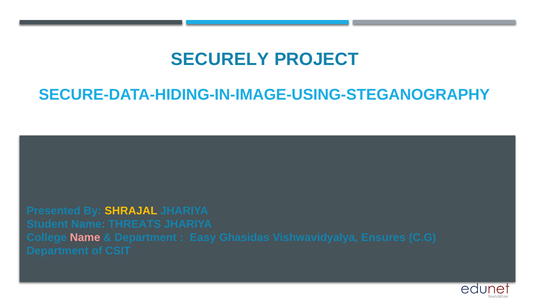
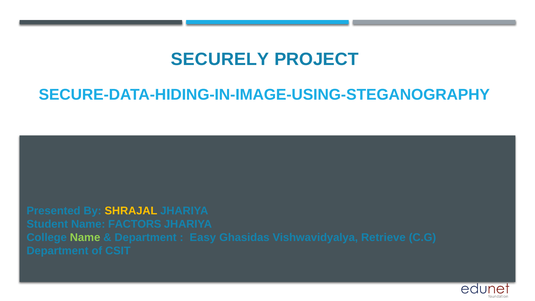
THREATS: THREATS -> FACTORS (135, 224)
Name colour: pink -> light green (85, 237)
Ensures: Ensures -> Retrieve (383, 237)
